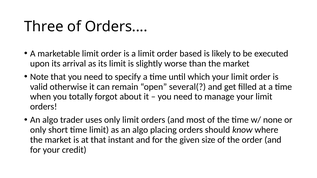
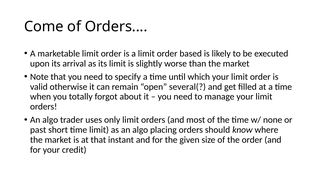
Three: Three -> Come (44, 27)
only: only -> past (38, 130)
